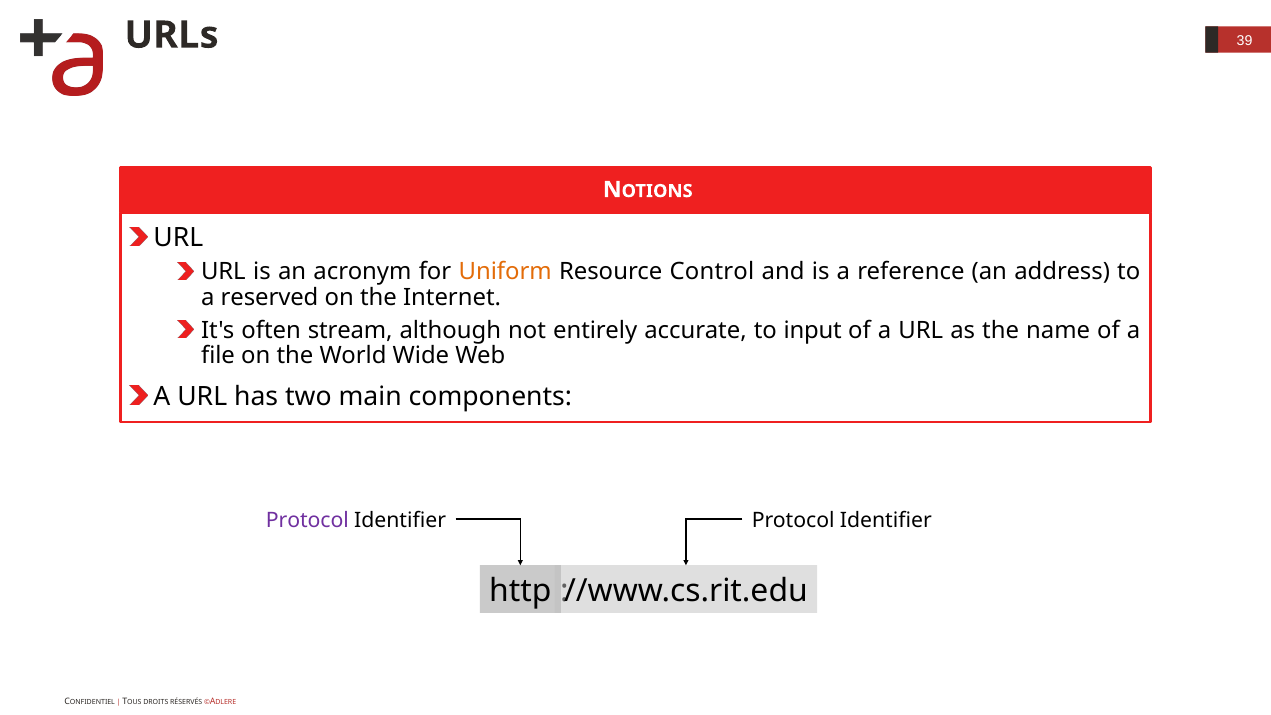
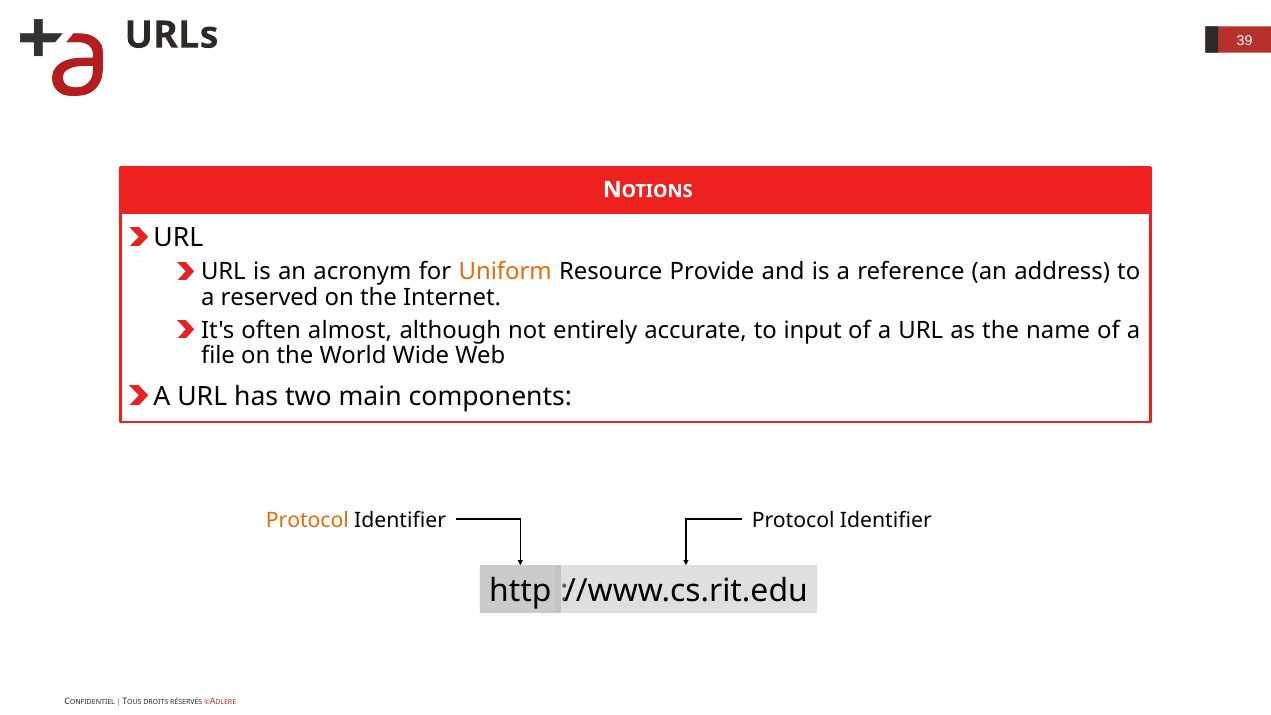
Control: Control -> Provide (712, 272)
stream: stream -> almost (350, 330)
Protocol colour: purple -> orange (307, 520)
